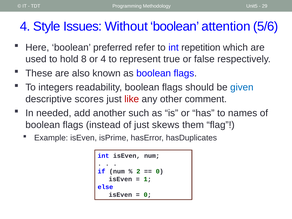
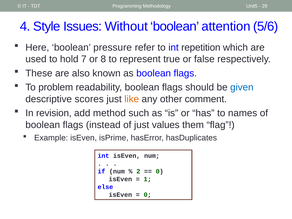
preferred: preferred -> pressure (113, 47)
8: 8 -> 7 (84, 59)
or 4: 4 -> 8 (103, 59)
integers: integers -> problem (56, 87)
like colour: red -> orange (132, 99)
needed: needed -> revision (54, 113)
another: another -> method (109, 113)
skews: skews -> values (166, 125)
